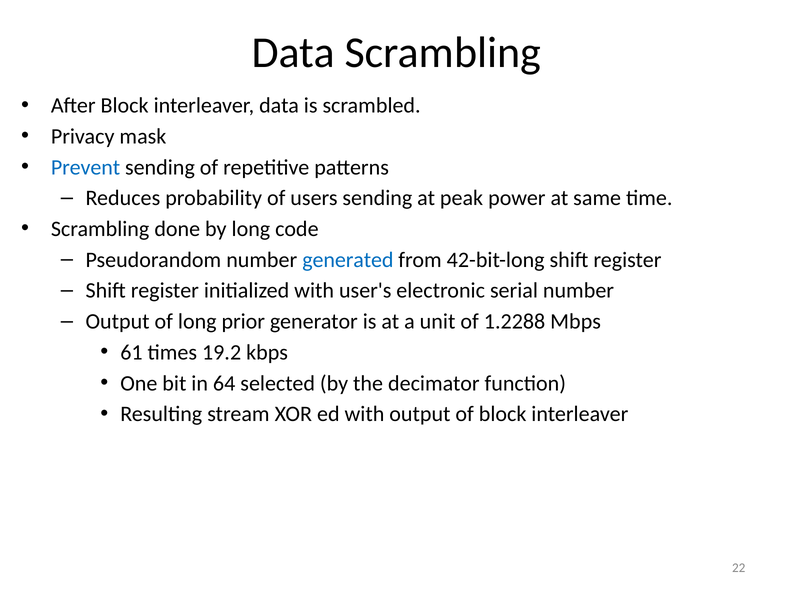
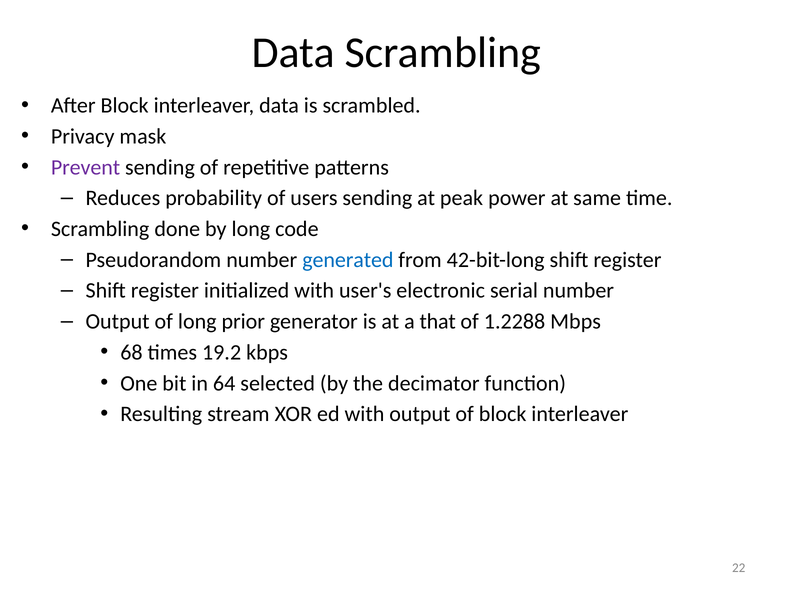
Prevent colour: blue -> purple (86, 167)
unit: unit -> that (438, 321)
61: 61 -> 68 (131, 352)
